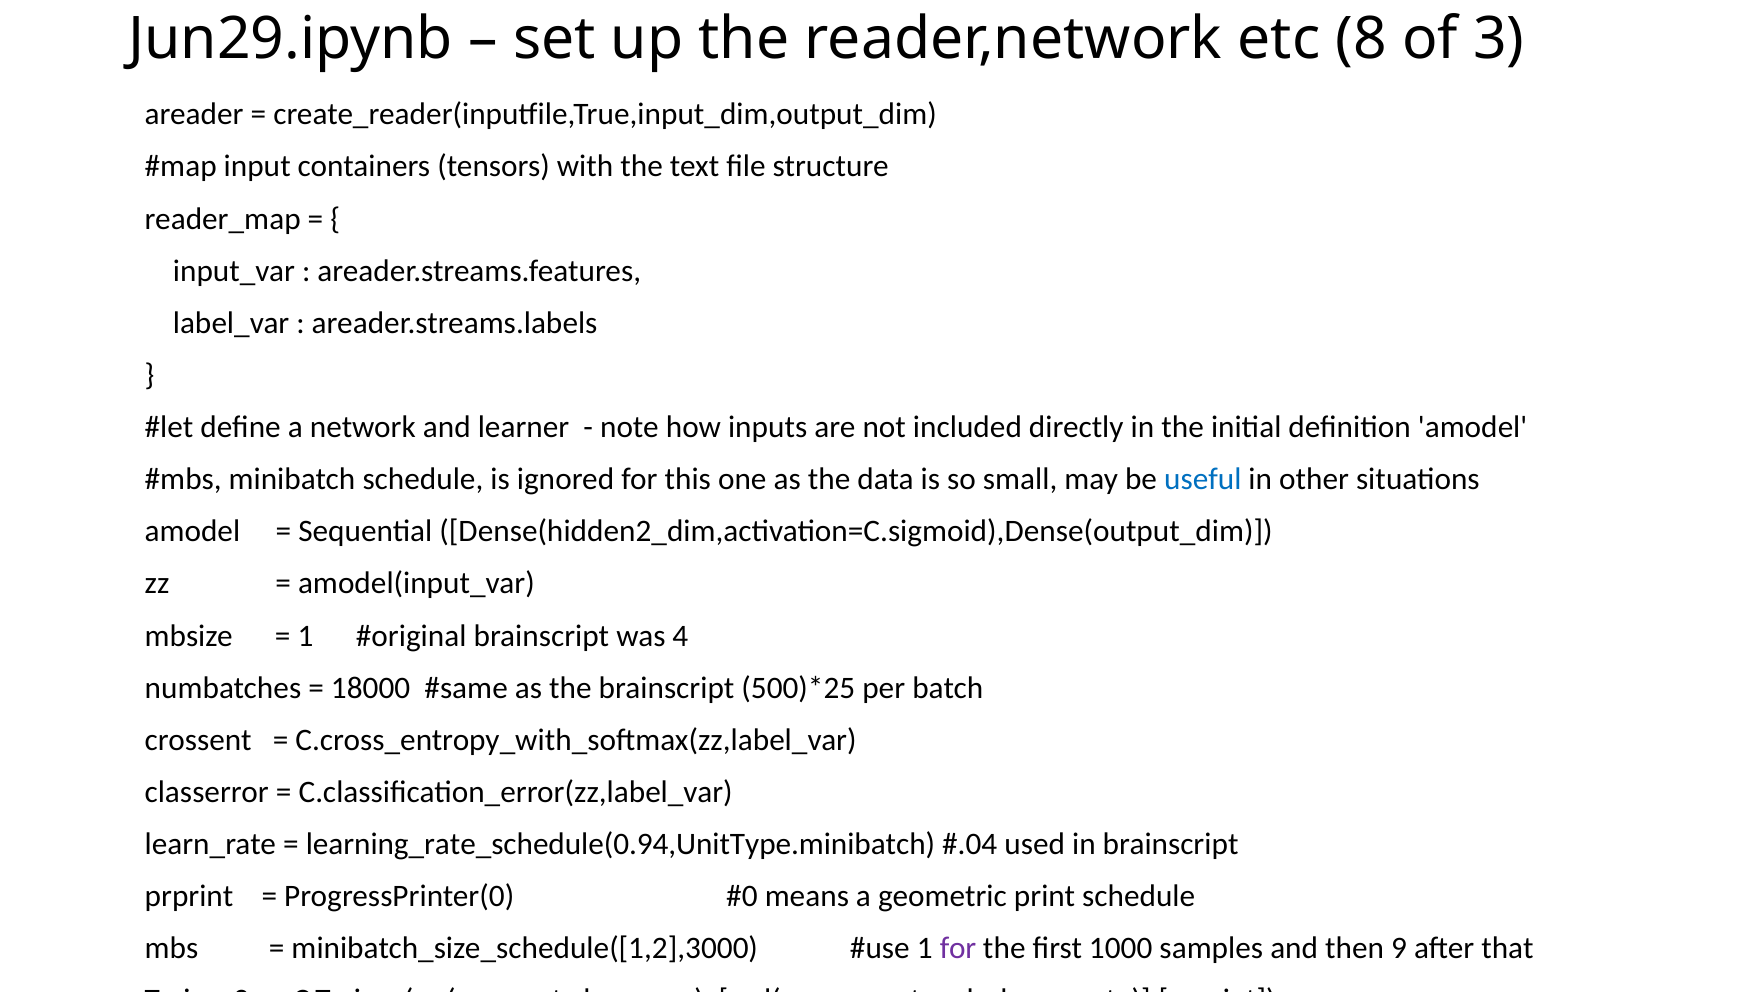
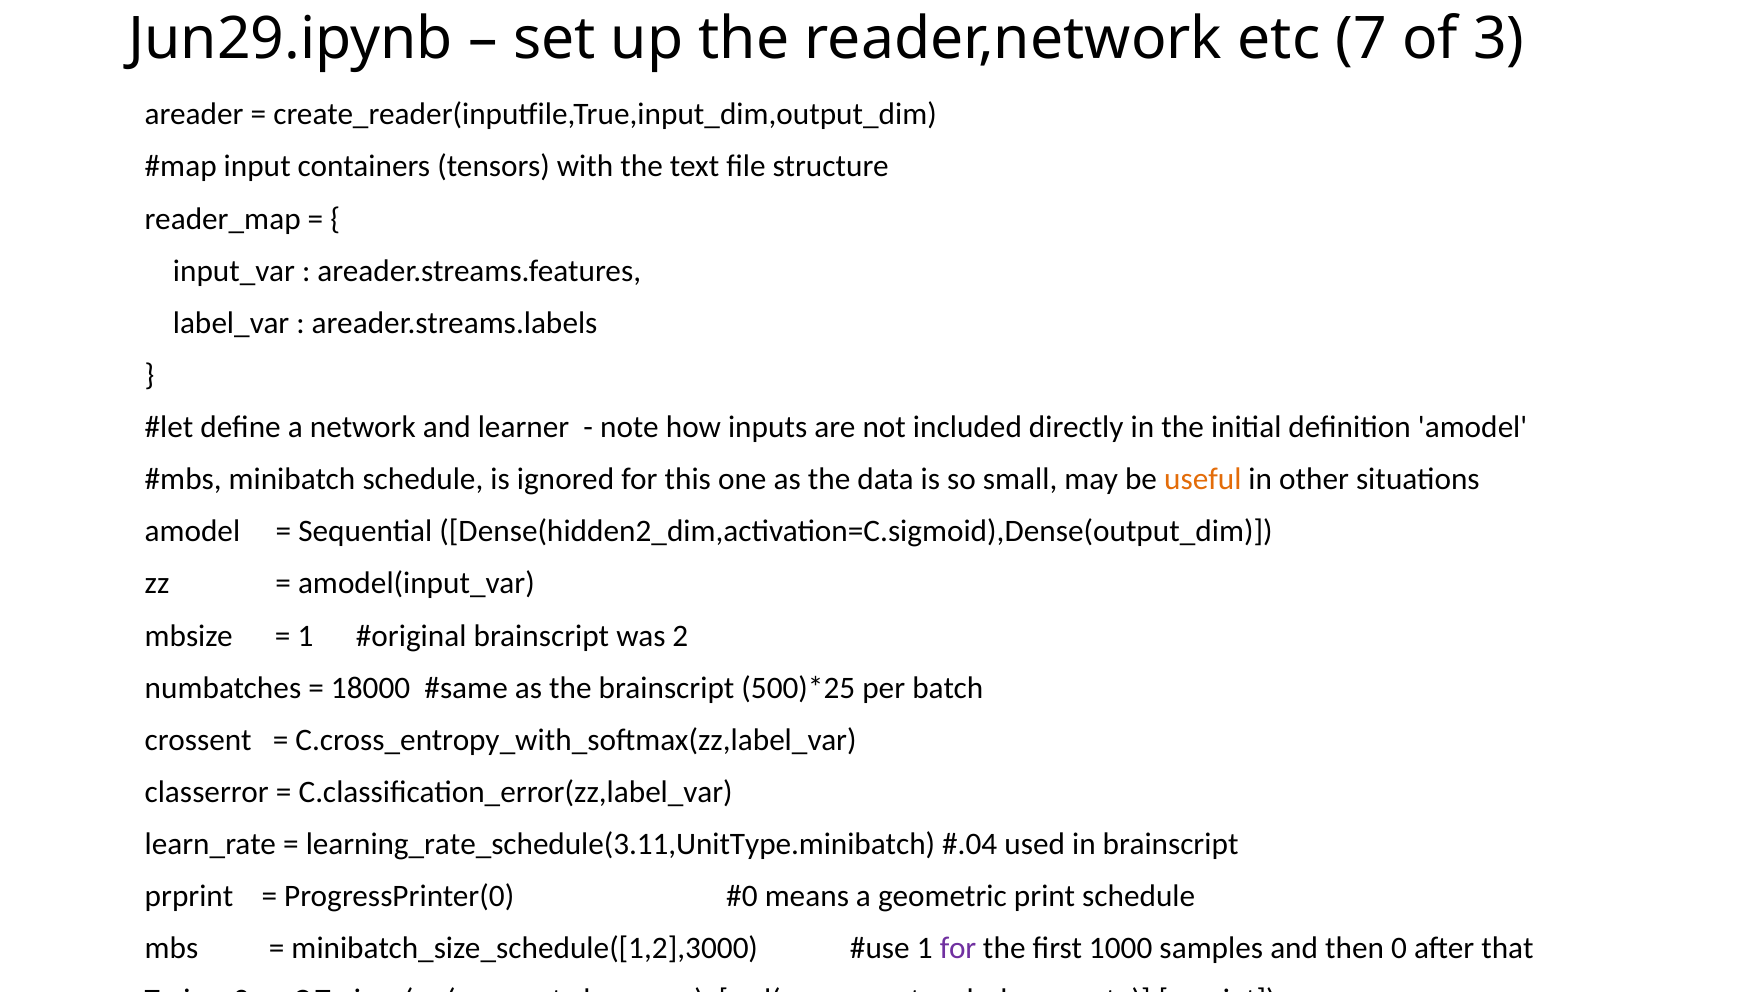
8: 8 -> 7 (1361, 39)
useful colour: blue -> orange (1203, 480)
4: 4 -> 2 (680, 636)
learning_rate_schedule(0.94,UnitType.minibatch: learning_rate_schedule(0.94,UnitType.minibatch -> learning_rate_schedule(3.11,UnitType.minibatch (620, 844)
9: 9 -> 0 (1399, 949)
